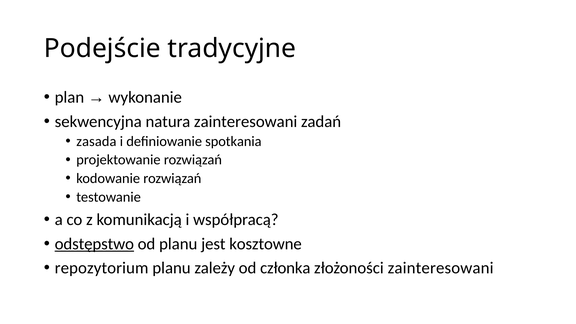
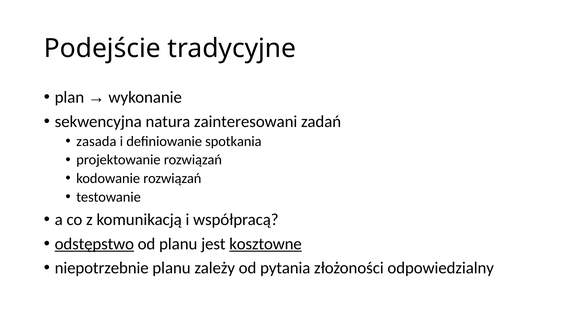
kosztowne underline: none -> present (266, 244)
repozytorium: repozytorium -> niepotrzebnie (102, 268)
członka: członka -> pytania (285, 268)
złożoności zainteresowani: zainteresowani -> odpowiedzialny (441, 268)
